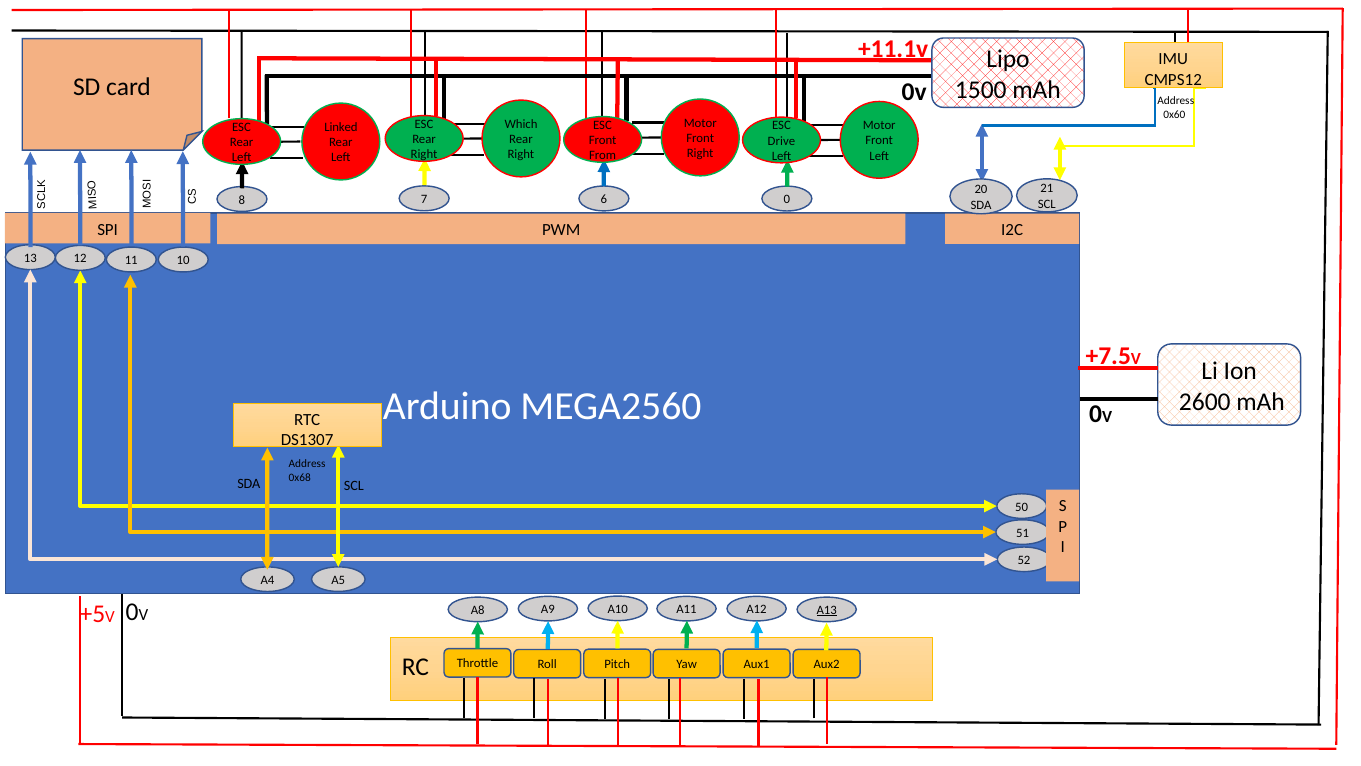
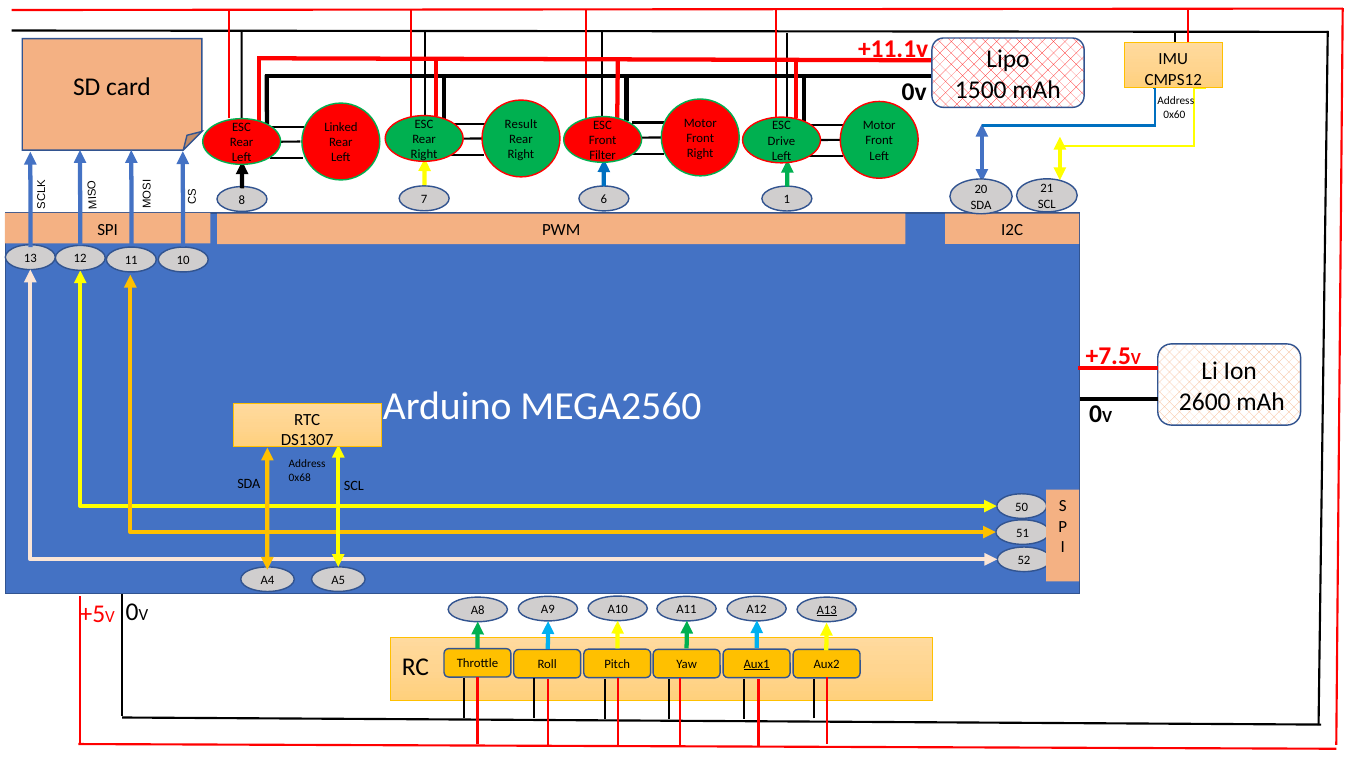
Which: Which -> Result (521, 124)
From: From -> Filter (603, 156)
6 0: 0 -> 1 (787, 199)
Aux1 underline: none -> present (757, 664)
